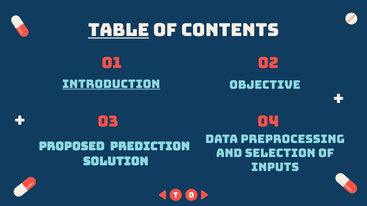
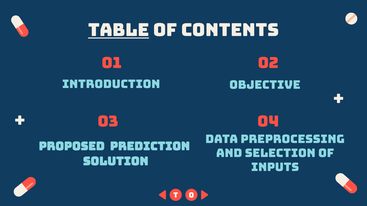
INTRODUCTION underline: present -> none (111, 84)
